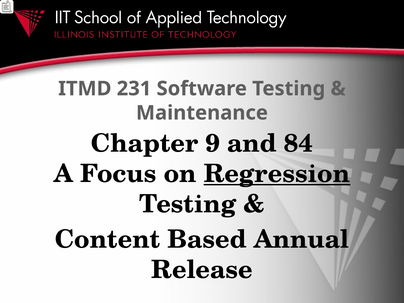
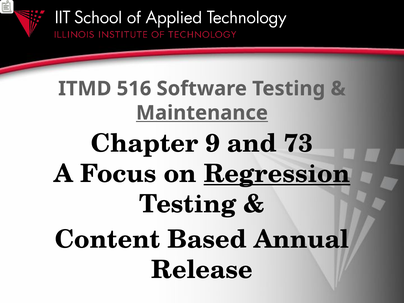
231: 231 -> 516 (134, 89)
Maintenance underline: none -> present (202, 113)
84: 84 -> 73 (298, 144)
